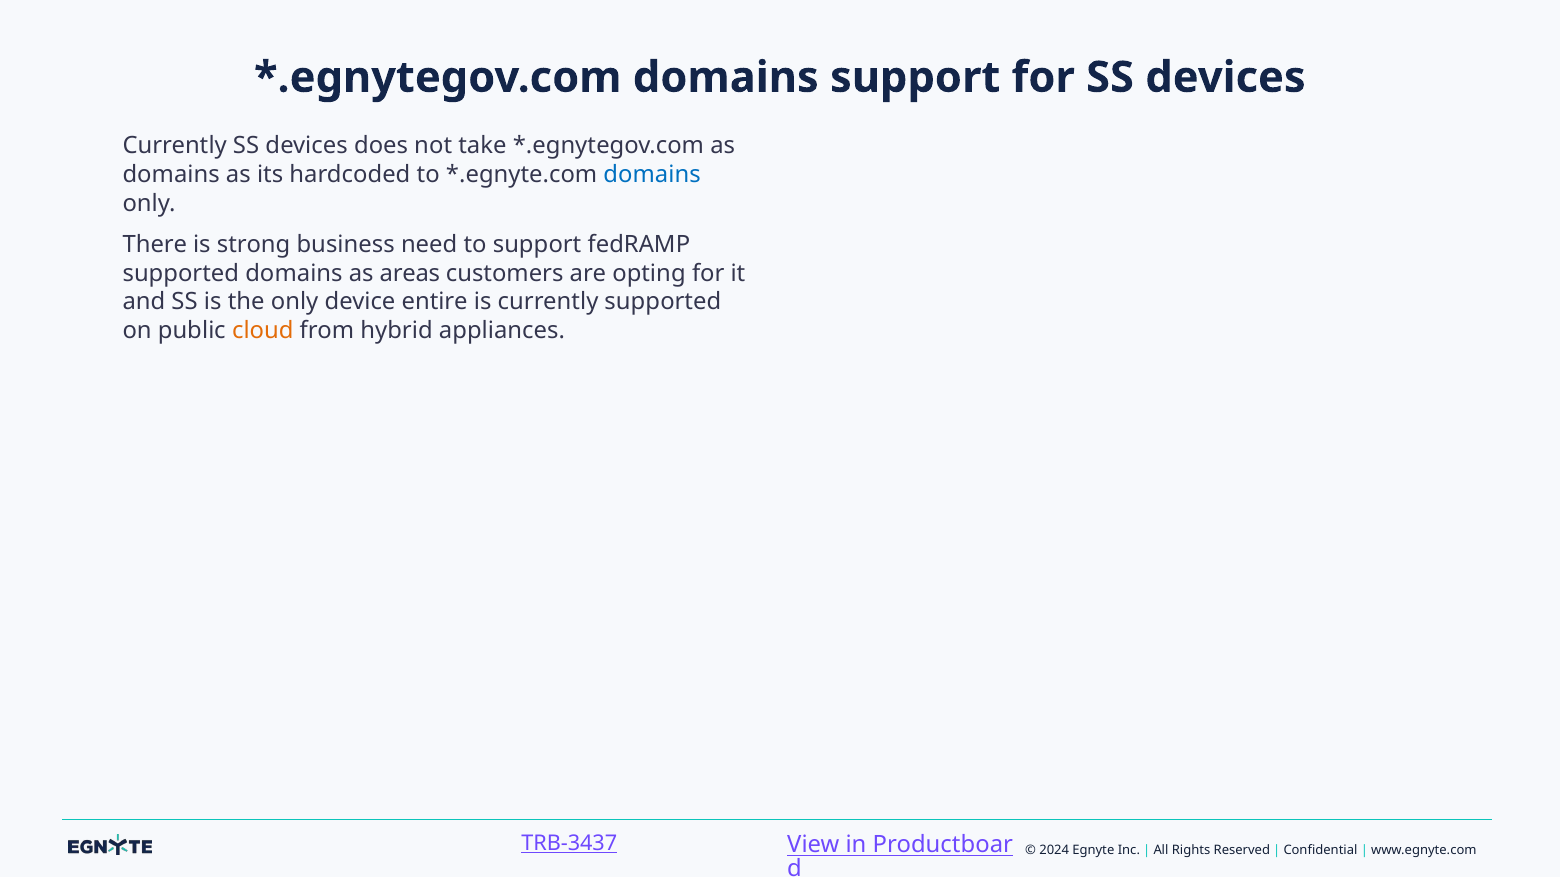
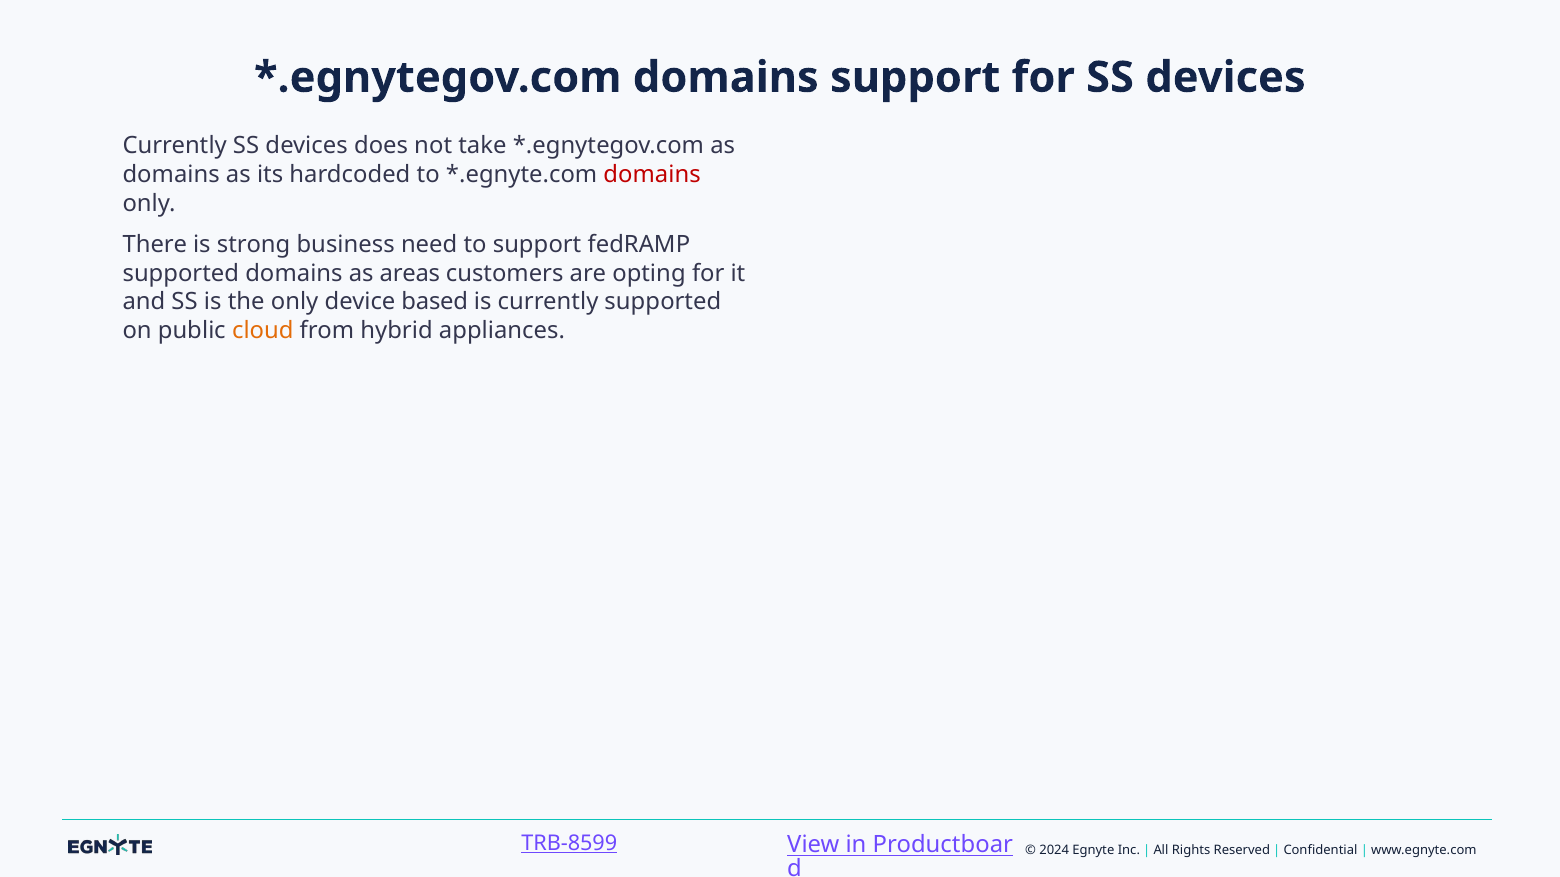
domains colour: blue -> red (652, 175)
entire: entire -> based (435, 302)
TRB-3437: TRB-3437 -> TRB-8599 (569, 844)
